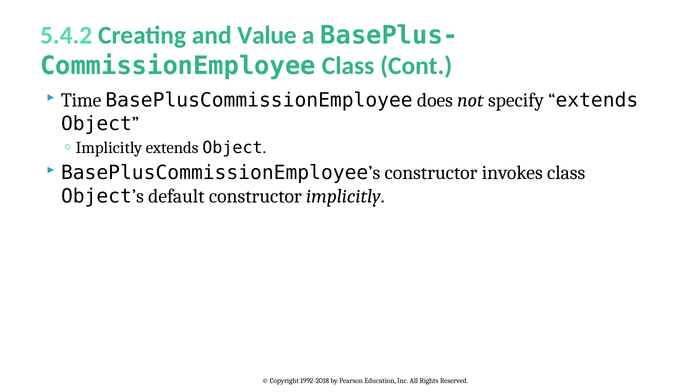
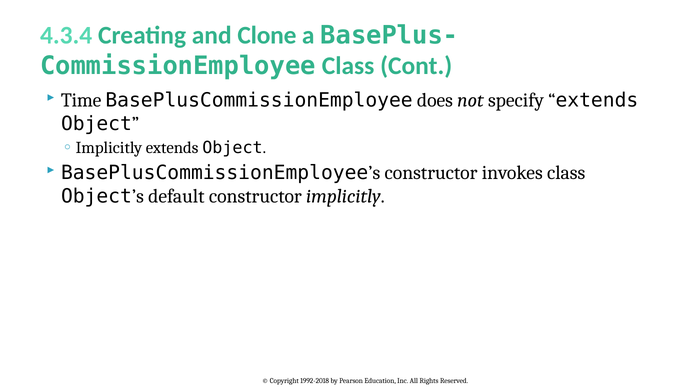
5.4.2: 5.4.2 -> 4.3.4 (66, 35)
Value: Value -> Clone (267, 35)
